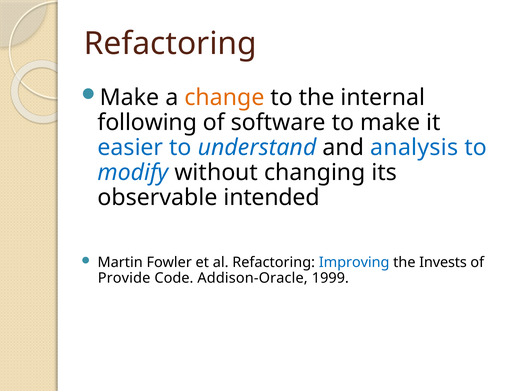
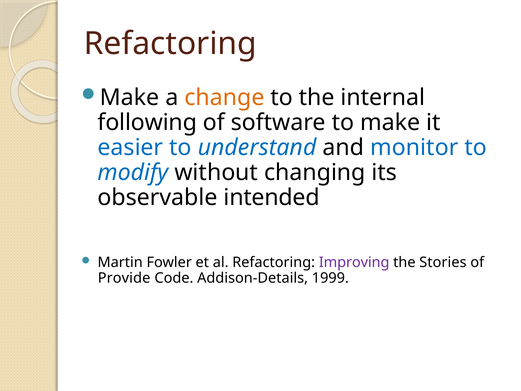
analysis: analysis -> monitor (414, 147)
Improving colour: blue -> purple (354, 262)
Invests: Invests -> Stories (443, 262)
Addison-Oracle: Addison-Oracle -> Addison-Details (253, 278)
